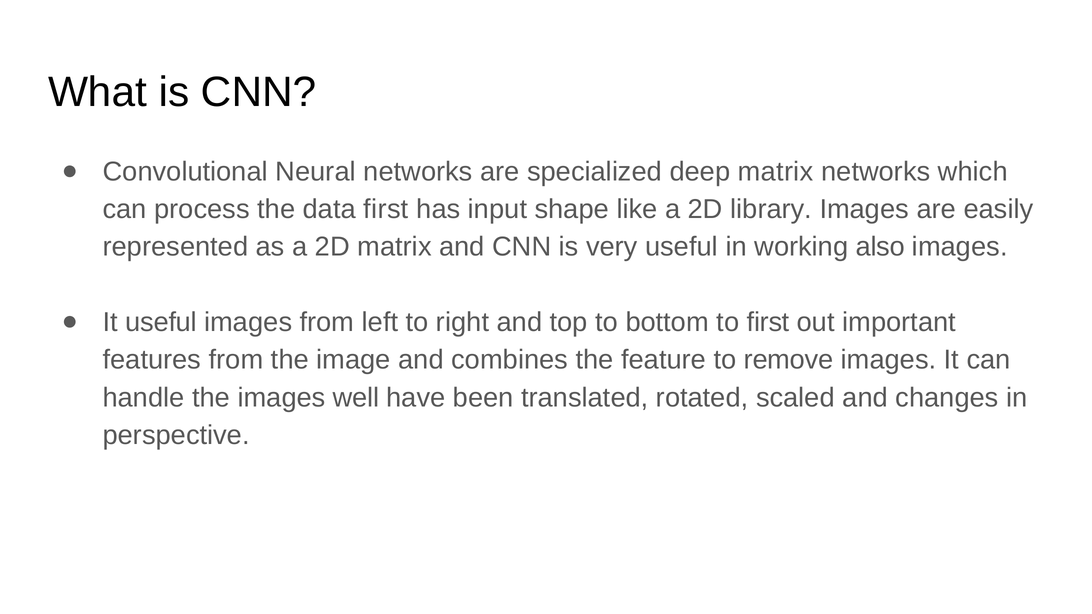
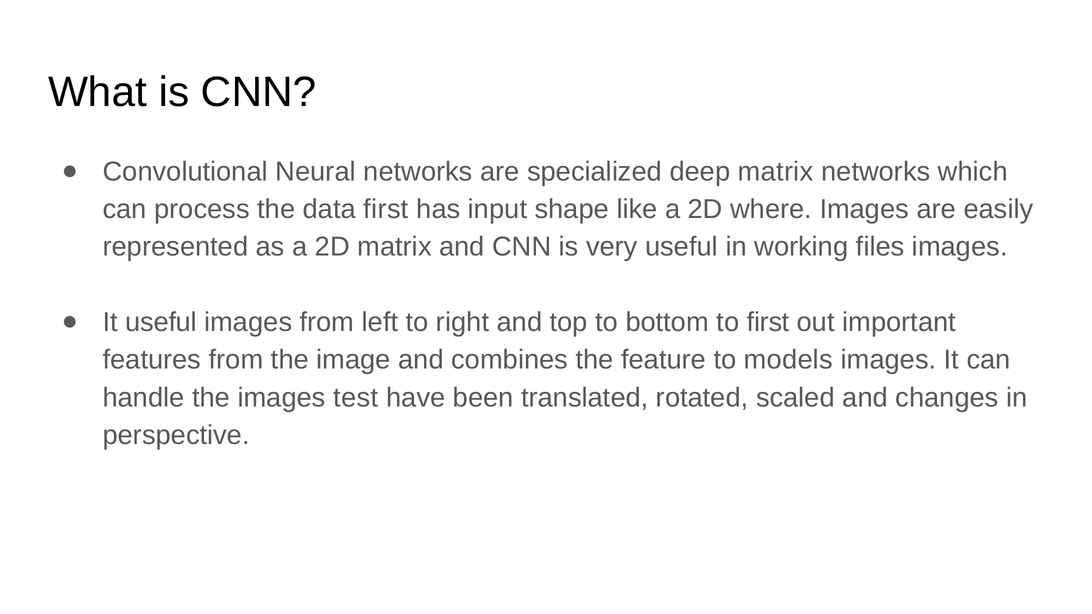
library: library -> where (771, 209)
also: also -> files (880, 247)
remove: remove -> models (788, 360)
well: well -> test (356, 398)
